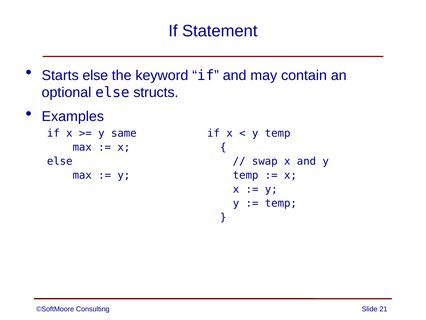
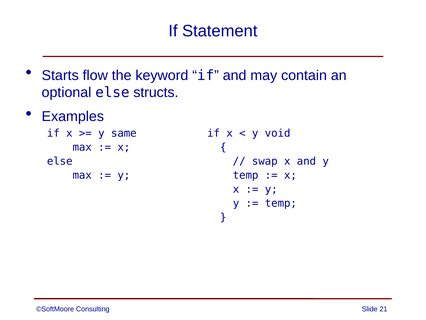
Starts else: else -> flow (95, 75)
temp: temp -> void (278, 133)
